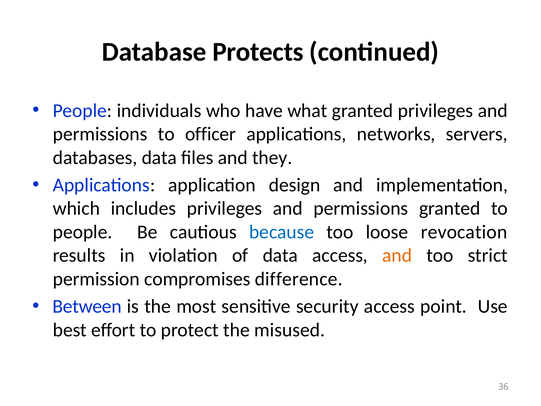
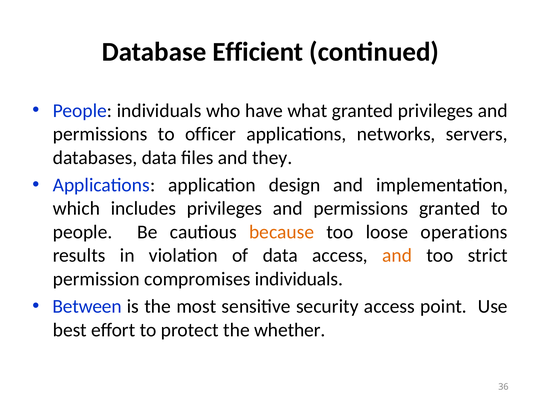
Protects: Protects -> Efficient (258, 52)
because colour: blue -> orange (282, 232)
revocation: revocation -> operations (464, 232)
compromises difference: difference -> individuals (299, 279)
misused: misused -> whether (290, 330)
